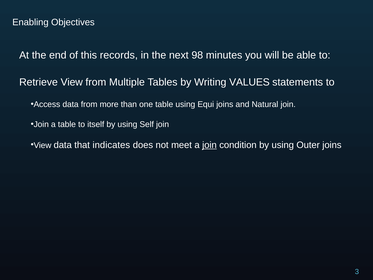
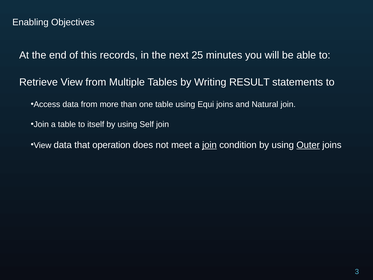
98: 98 -> 25 (197, 55)
VALUES: VALUES -> RESULT (249, 82)
indicates: indicates -> operation (111, 145)
Outer underline: none -> present (308, 145)
